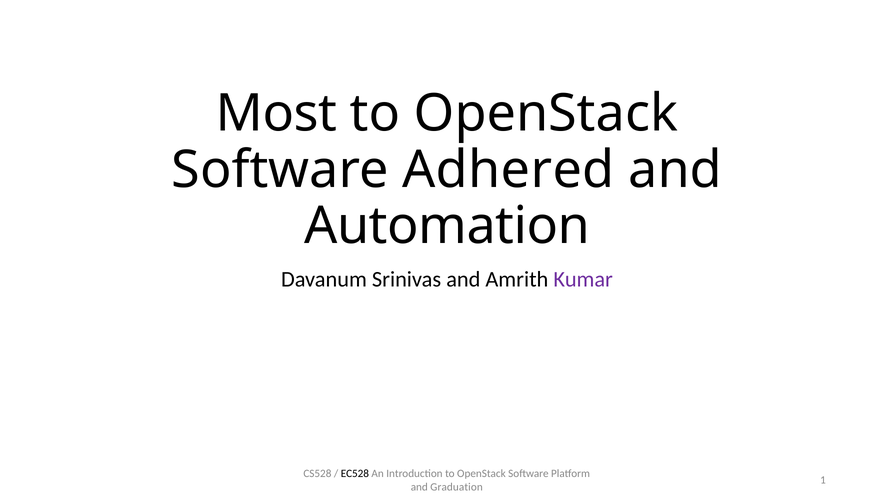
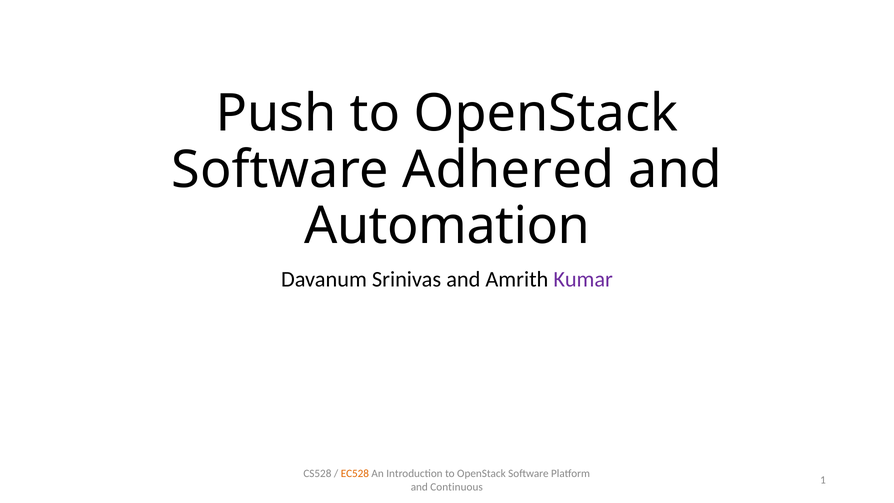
Most: Most -> Push (276, 113)
EC528 colour: black -> orange (355, 474)
Graduation: Graduation -> Continuous (457, 487)
